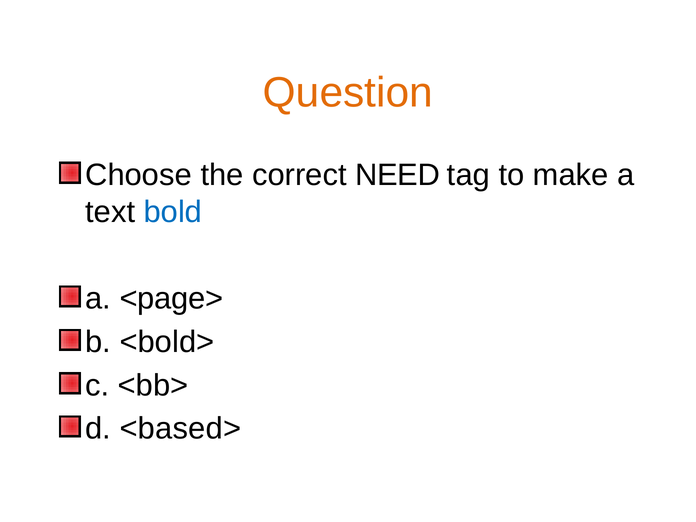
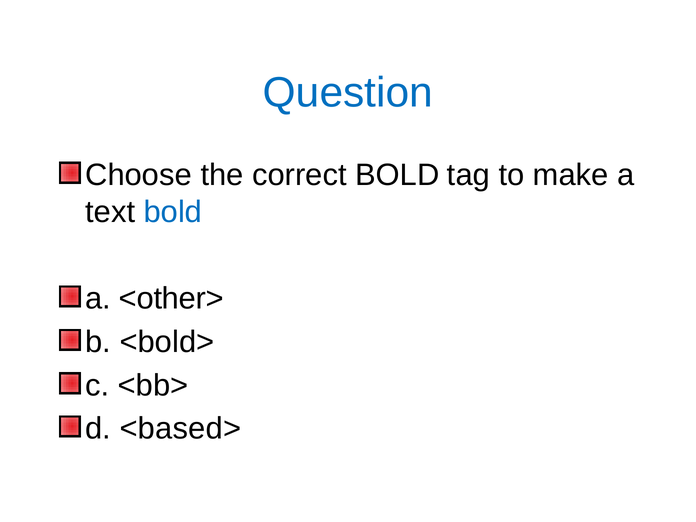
Question colour: orange -> blue (348, 93)
correct NEED: NEED -> BOLD (397, 175)
<page>: <page> -> <other> (171, 299)
